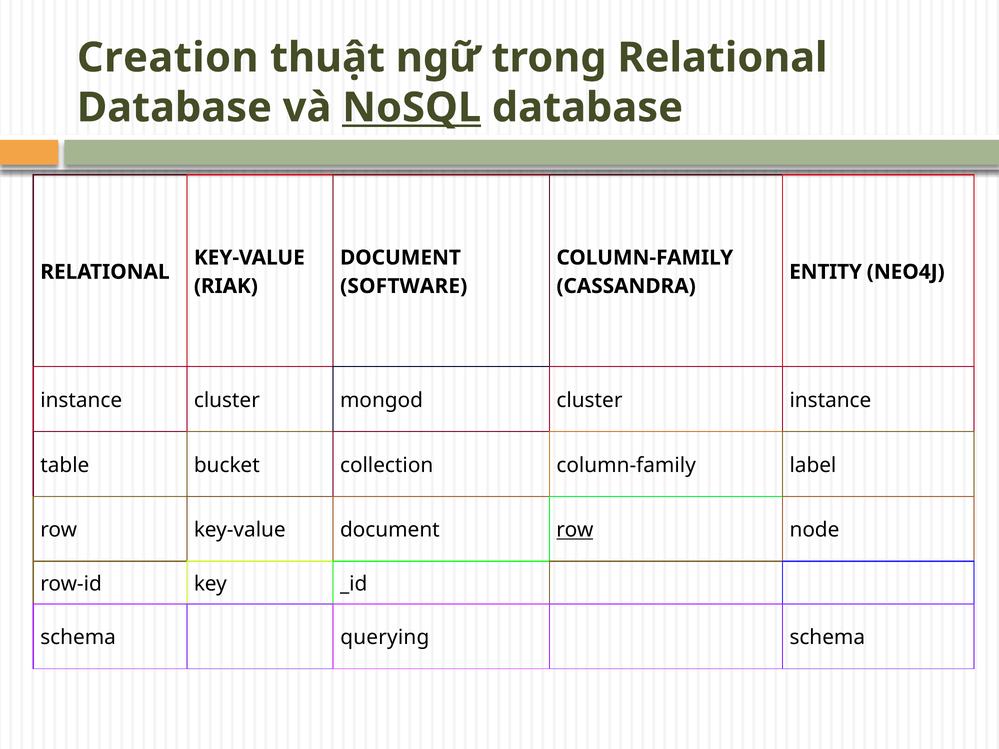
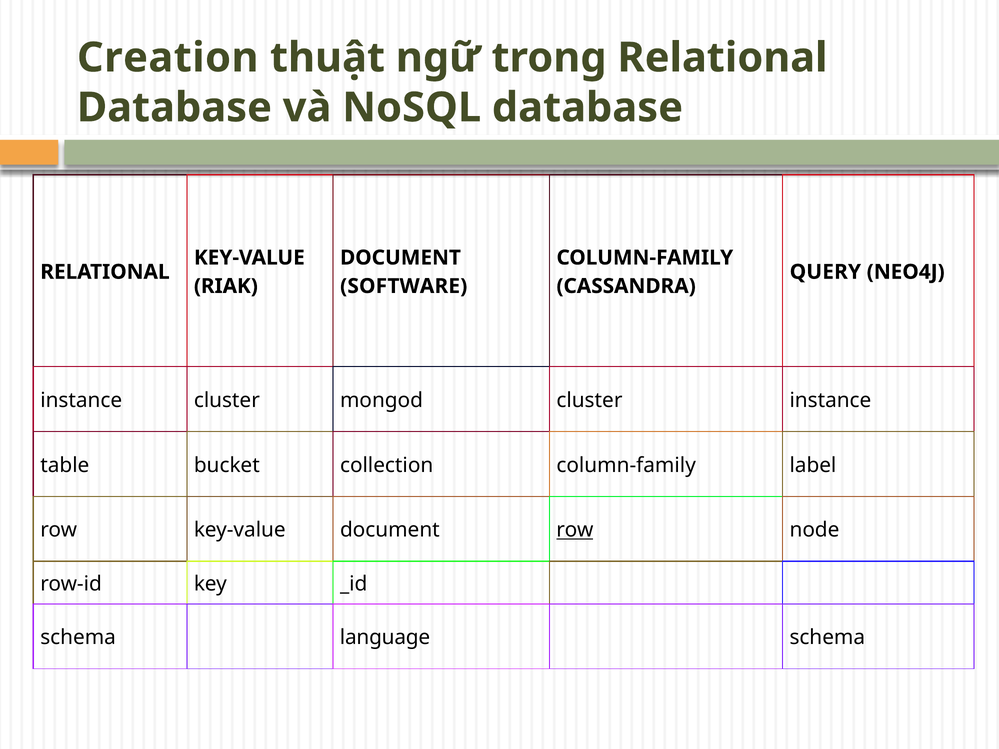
NoSQL underline: present -> none (412, 108)
ENTITY: ENTITY -> QUERY (825, 272)
querying: querying -> language (385, 638)
